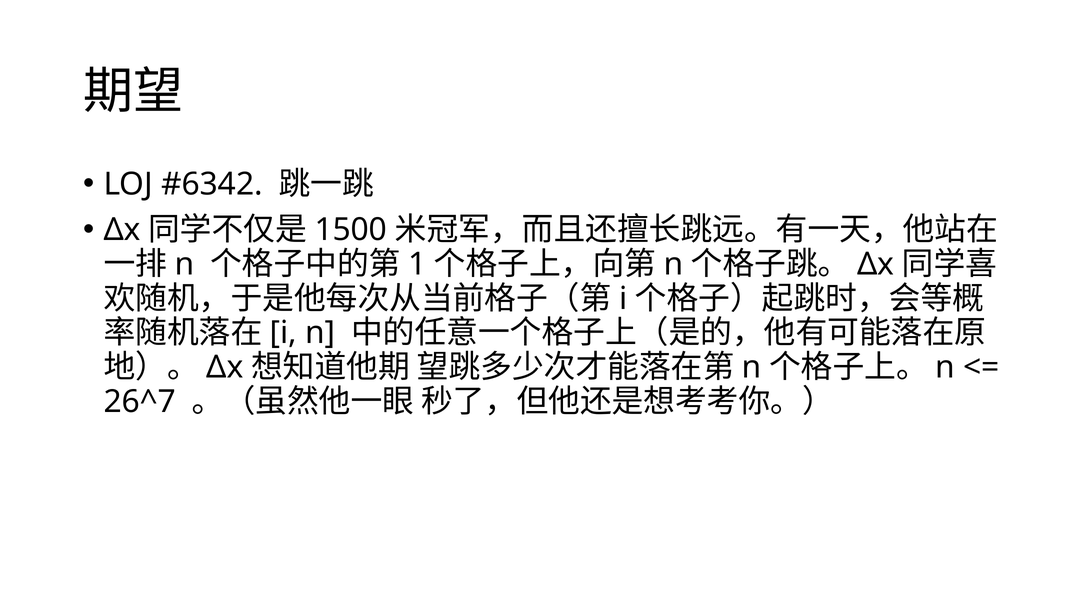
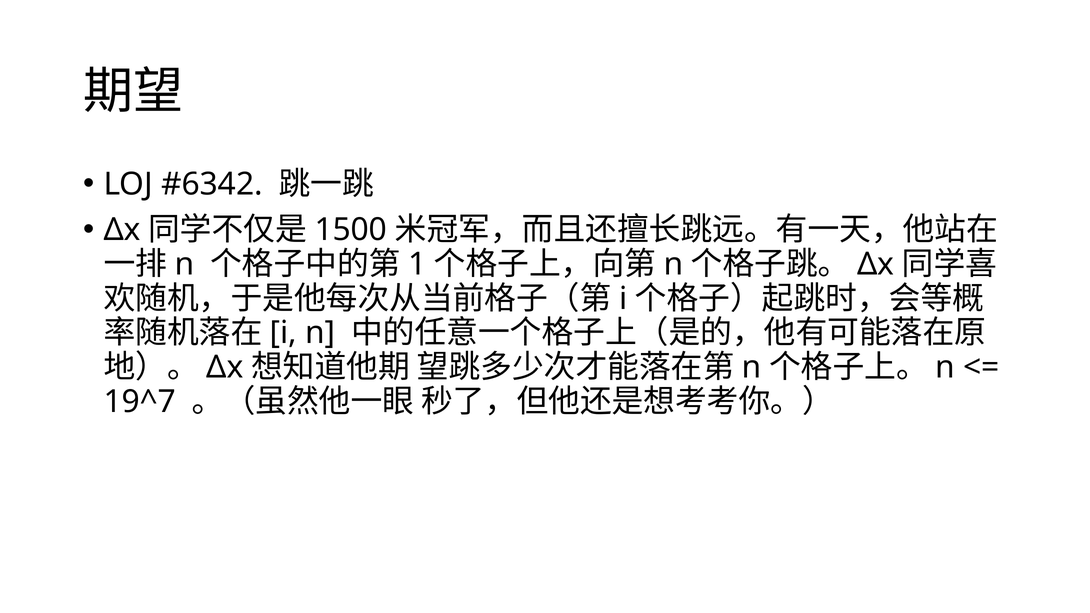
26^7: 26^7 -> 19^7 (140, 402)
